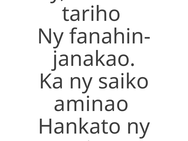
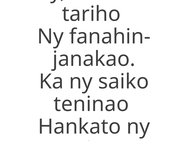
aminao: aminao -> teninao (91, 104)
